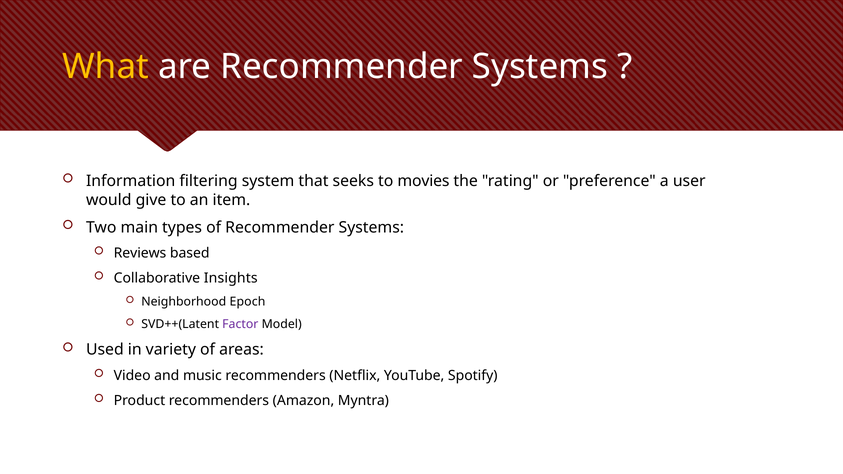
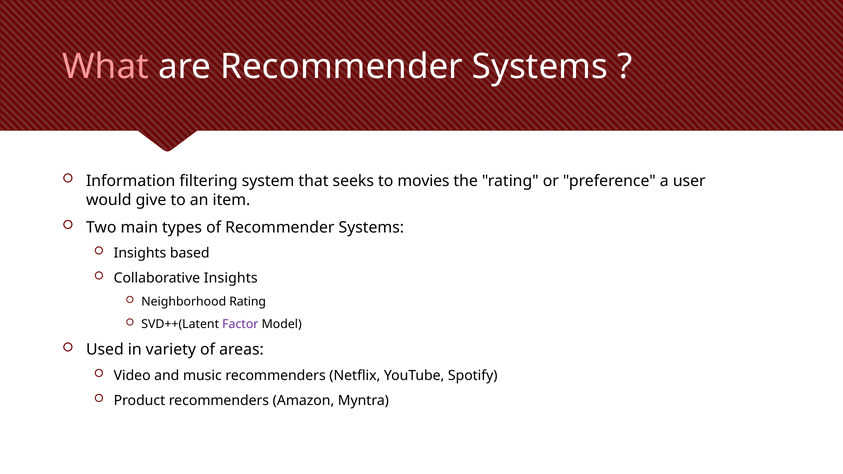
What colour: yellow -> pink (106, 67)
Reviews: Reviews -> Insights (140, 253)
Neighborhood Epoch: Epoch -> Rating (248, 302)
